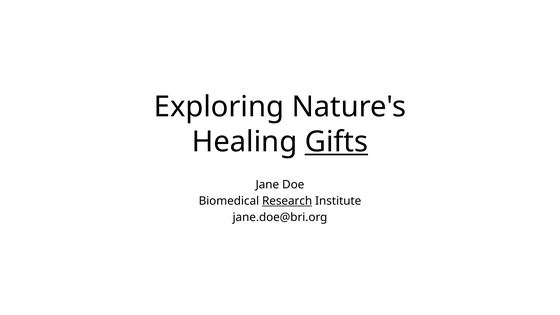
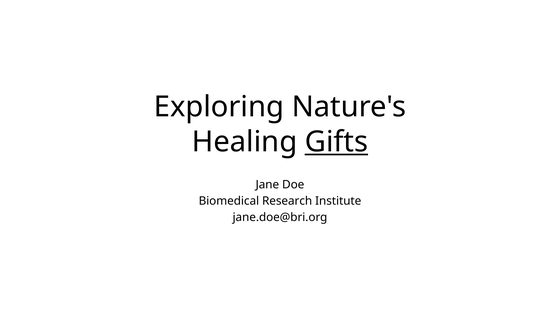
Research underline: present -> none (287, 201)
